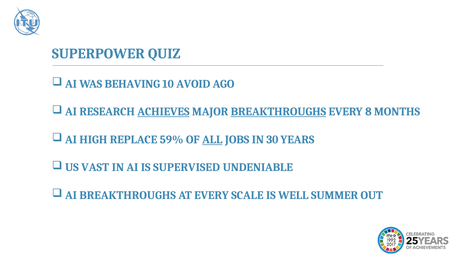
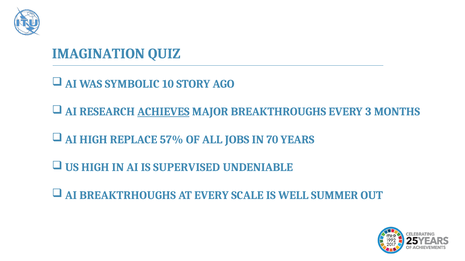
SUPERPOWER: SUPERPOWER -> IMAGINATION (98, 54)
BEHAVING: BEHAVING -> SYMBOLIC (132, 84)
AVOID: AVOID -> STORY (193, 84)
BREAKTHROUGHS underline: present -> none (278, 112)
8: 8 -> 3 (368, 112)
59%: 59% -> 57% (172, 140)
ALL underline: present -> none (212, 140)
30: 30 -> 70 (272, 140)
US VAST: VAST -> HIGH (95, 168)
AI BREAKTHROUGHS: BREAKTHROUGHS -> BREAKTRHOUGHS (128, 196)
